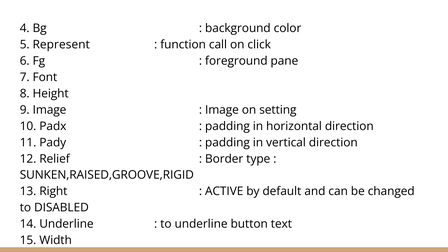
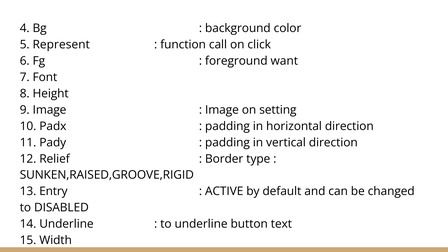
pane: pane -> want (284, 61)
Right: Right -> Entry (53, 191)
